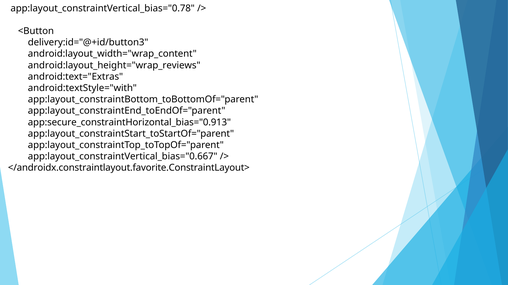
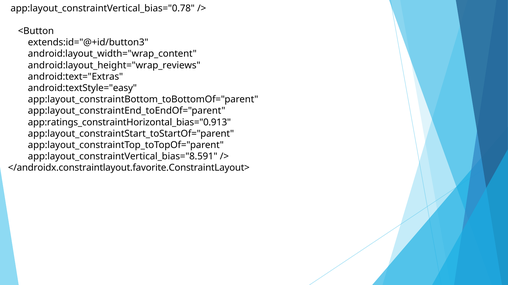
delivery:id="@+id/button3: delivery:id="@+id/button3 -> extends:id="@+id/button3 (88, 43)
android:textStyle="with: android:textStyle="with -> android:textStyle="easy (82, 88)
app:secure_constraintHorizontal_bias="0.913: app:secure_constraintHorizontal_bias="0.913 -> app:ratings_constraintHorizontal_bias="0.913 (129, 123)
app:layout_constraintVertical_bias="0.667: app:layout_constraintVertical_bias="0.667 -> app:layout_constraintVertical_bias="8.591 (123, 157)
